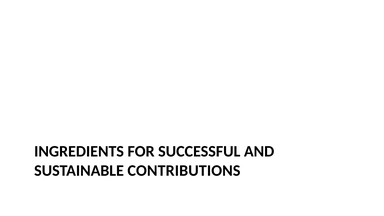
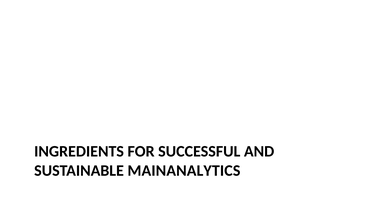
CONTRIBUTIONS: CONTRIBUTIONS -> MAINANALYTICS (184, 171)
